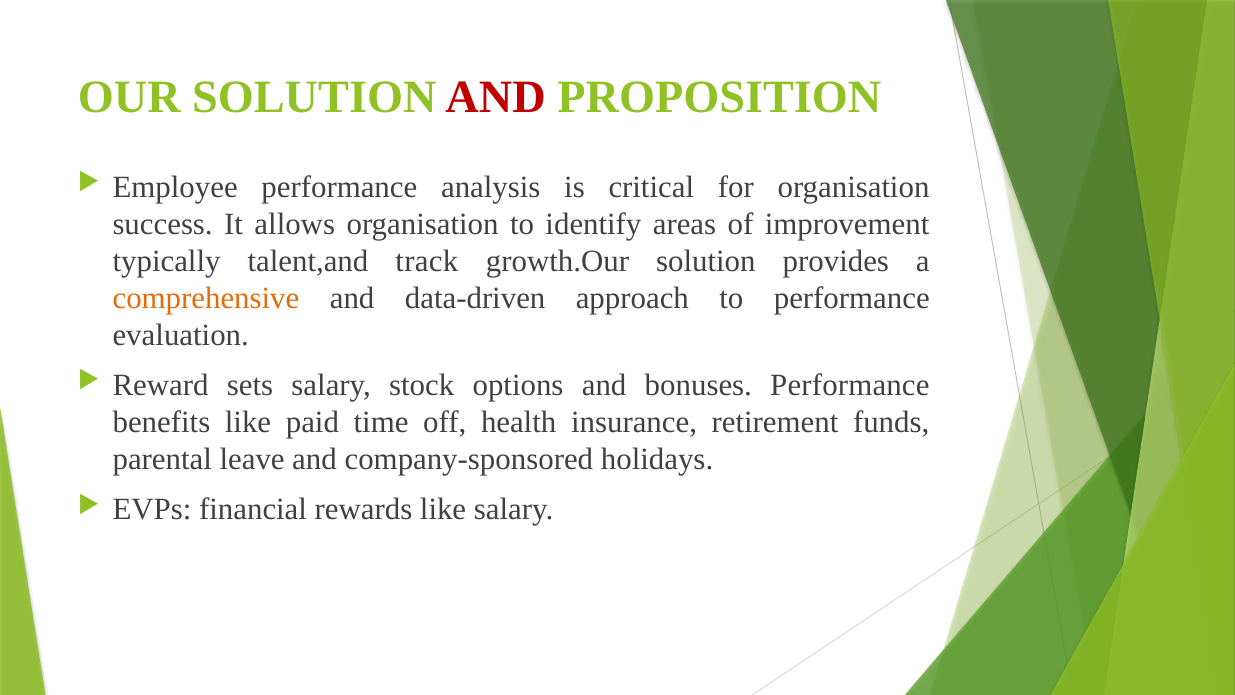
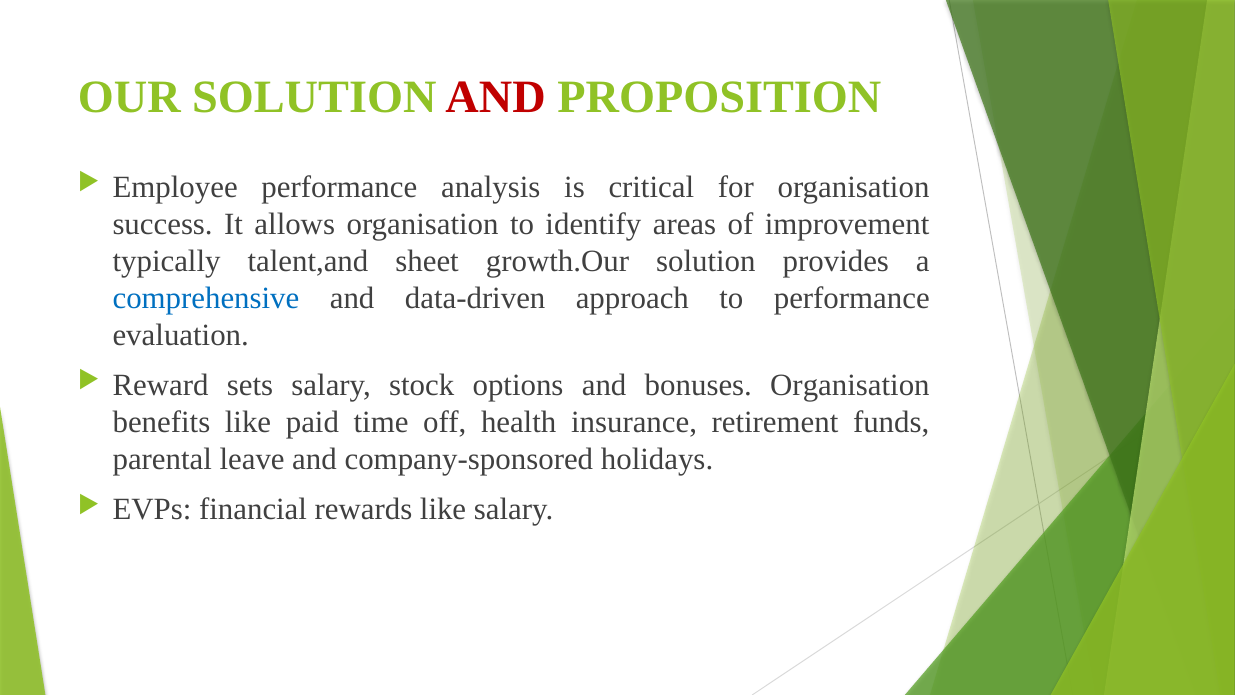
track: track -> sheet (427, 261)
comprehensive colour: orange -> blue (206, 298)
bonuses Performance: Performance -> Organisation (850, 385)
